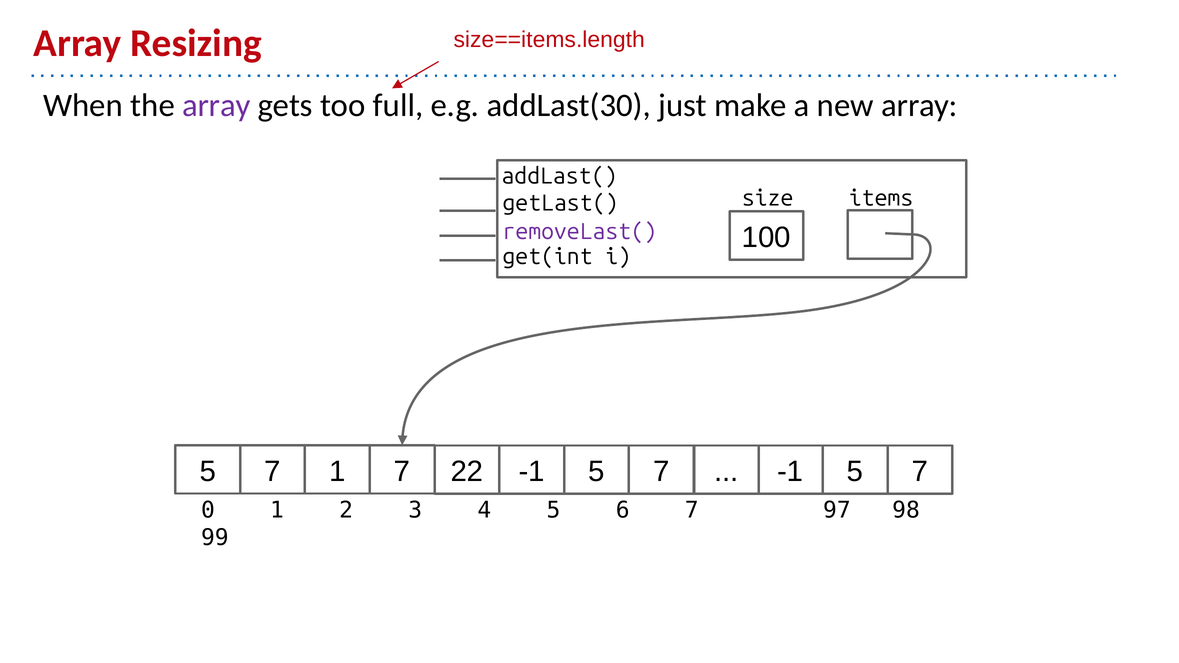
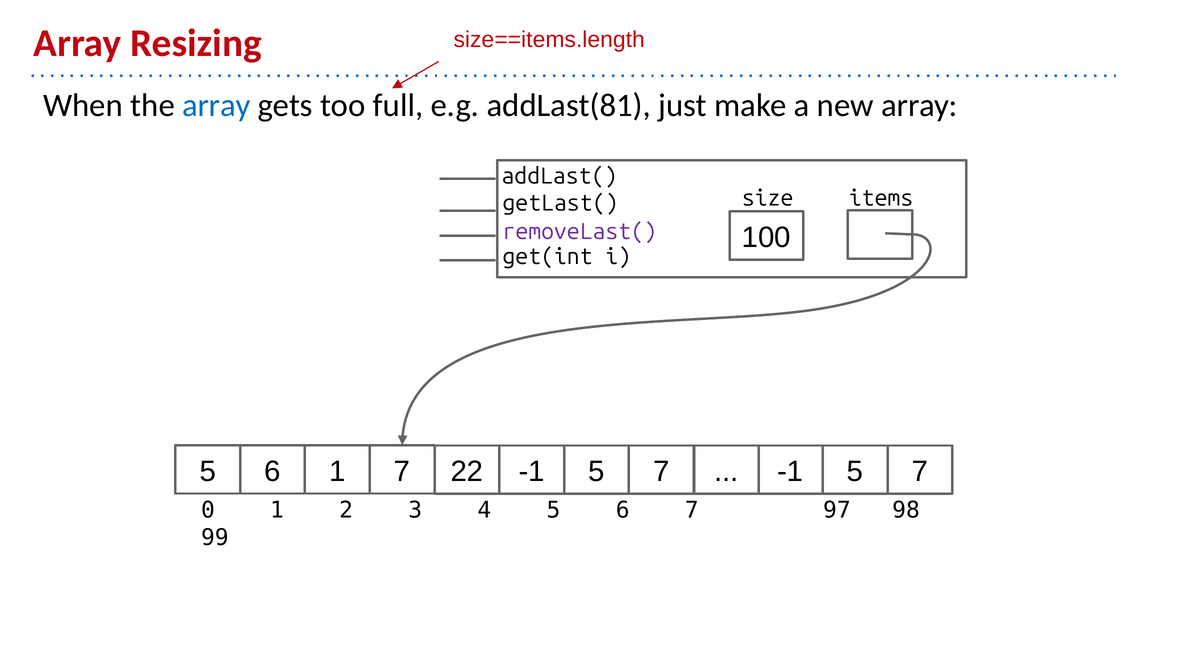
array colour: purple -> blue (216, 106)
addLast(30: addLast(30 -> addLast(81 (569, 106)
7: 7 -> 6 (273, 472)
